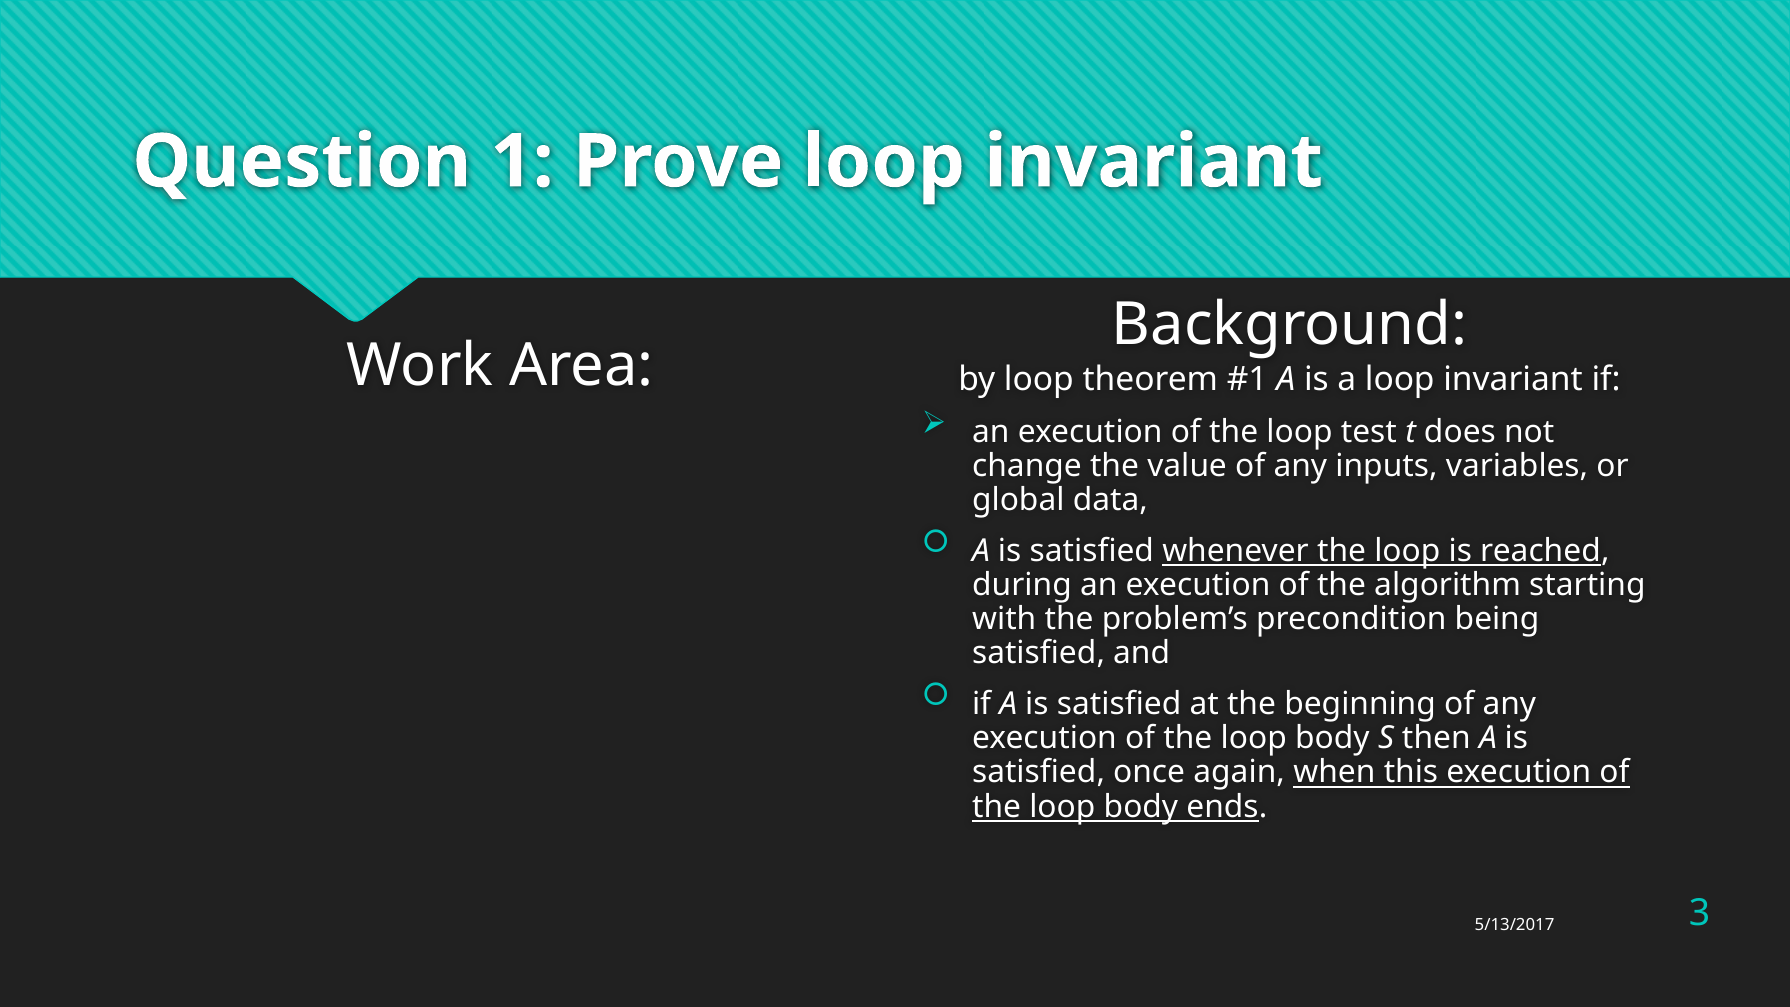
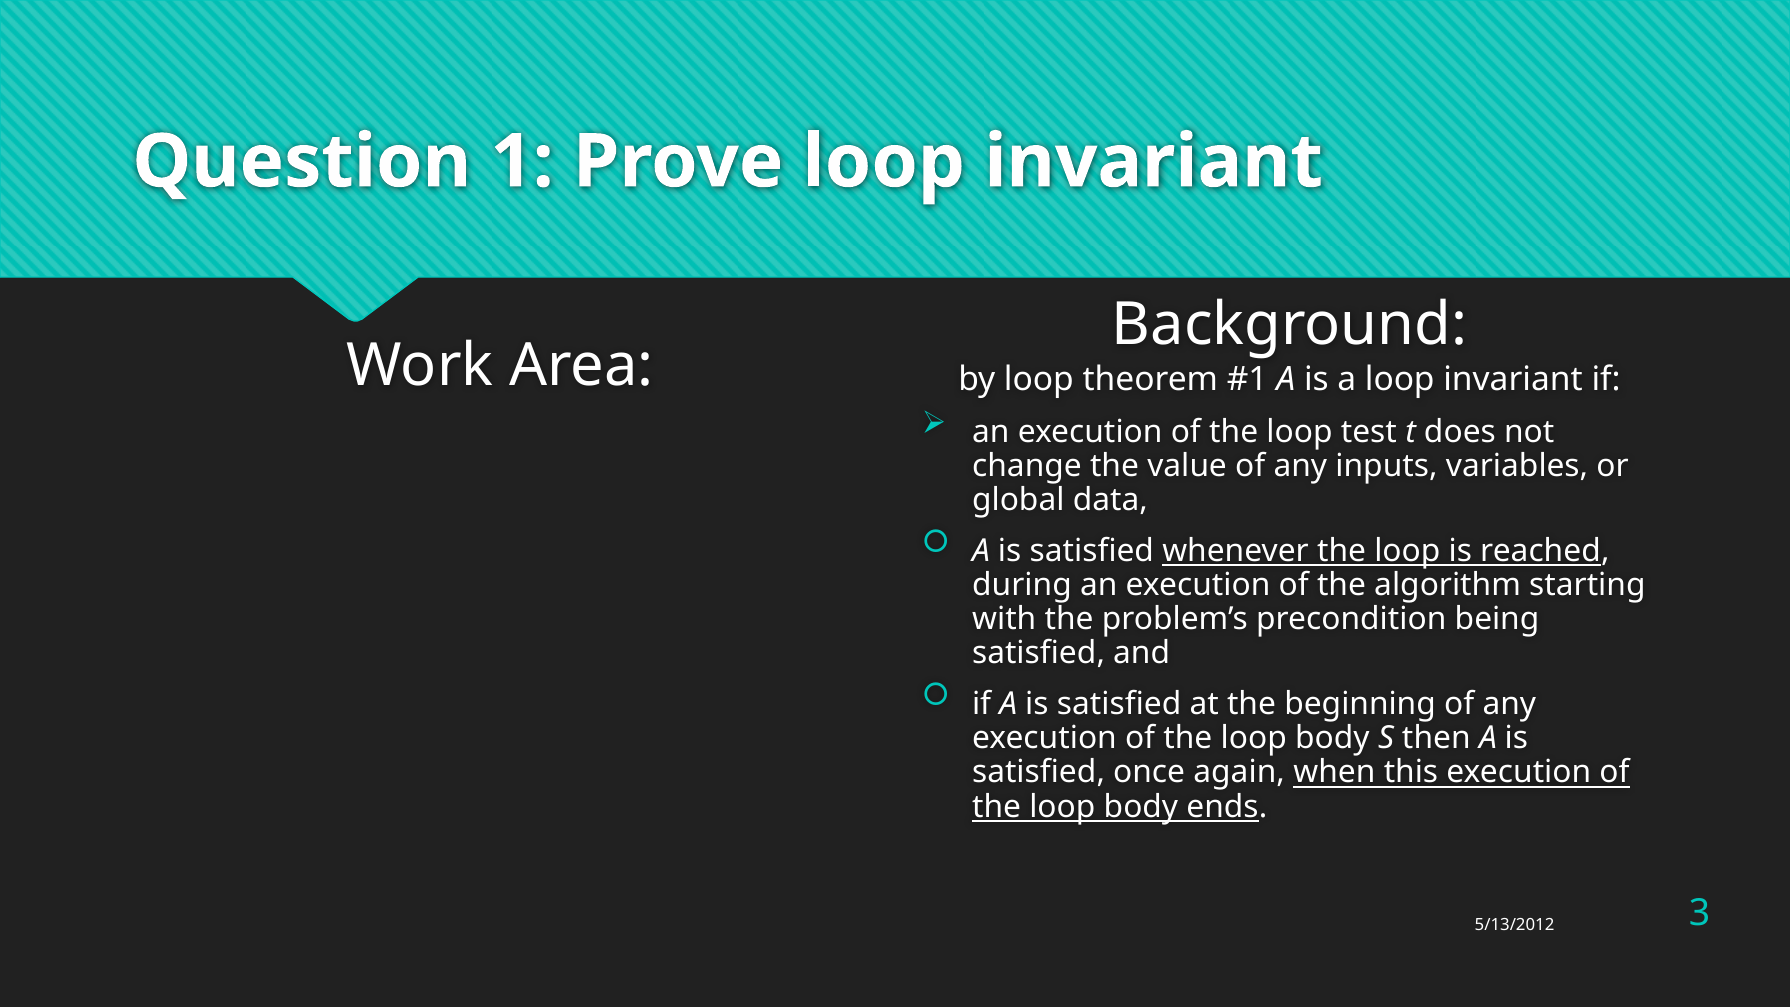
5/13/2017: 5/13/2017 -> 5/13/2012 (1515, 925)
